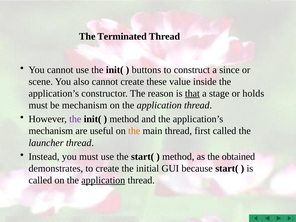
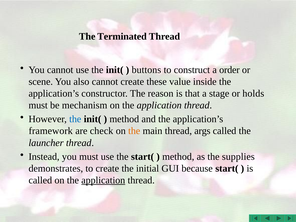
since: since -> order (229, 70)
that underline: present -> none (192, 93)
the colour: purple -> blue (75, 119)
mechanism: mechanism -> framework (51, 131)
useful: useful -> check (102, 131)
first: first -> args (202, 131)
obtained: obtained -> supplies (238, 157)
